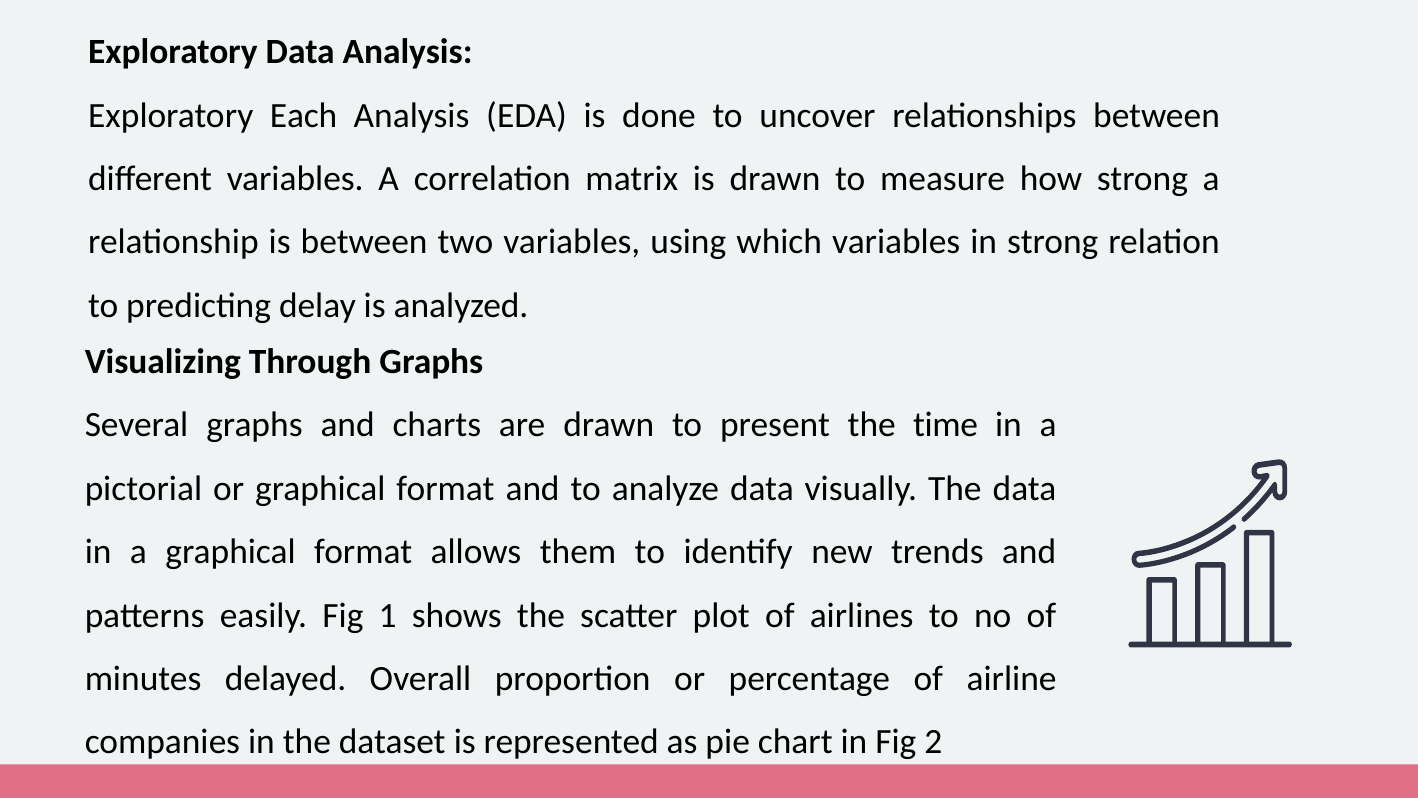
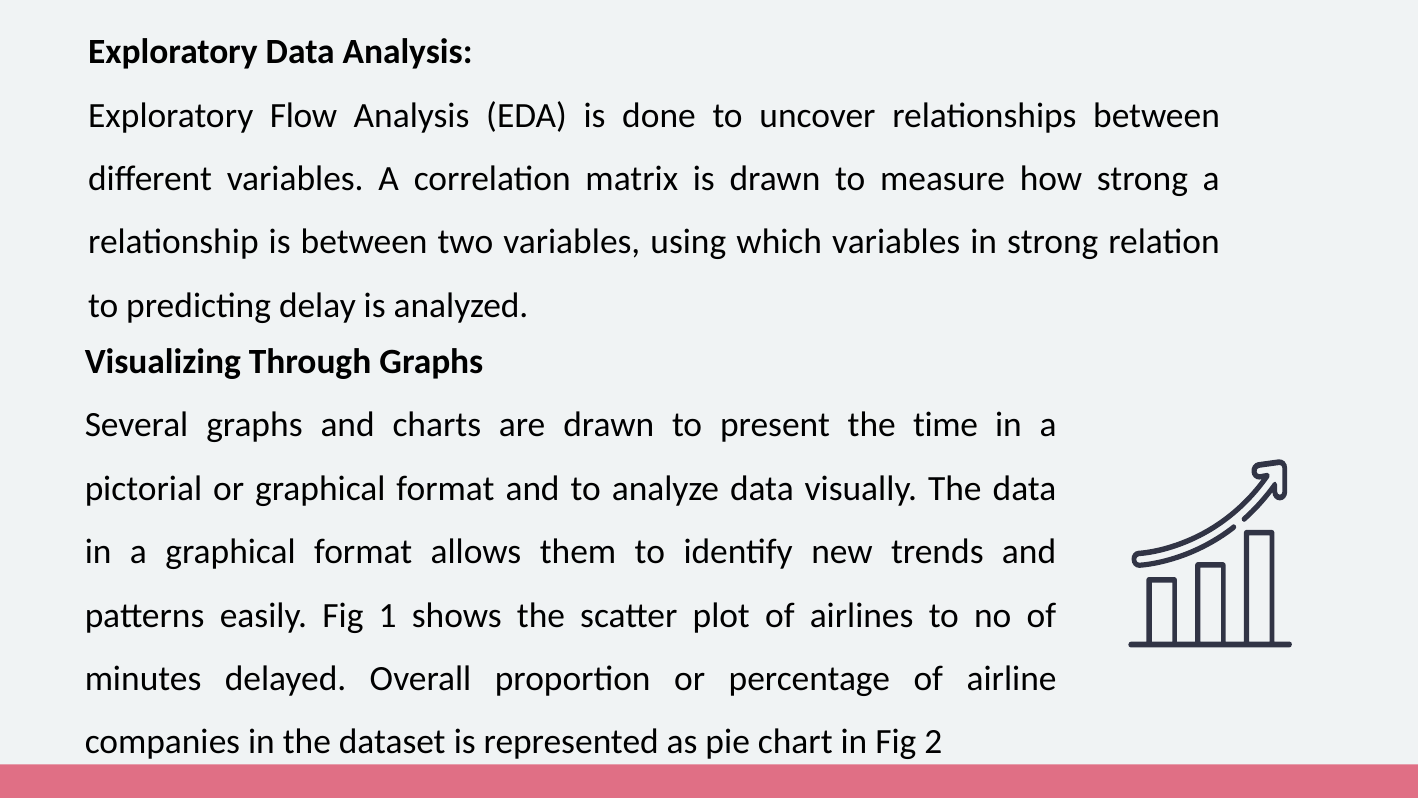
Each: Each -> Flow (304, 115)
